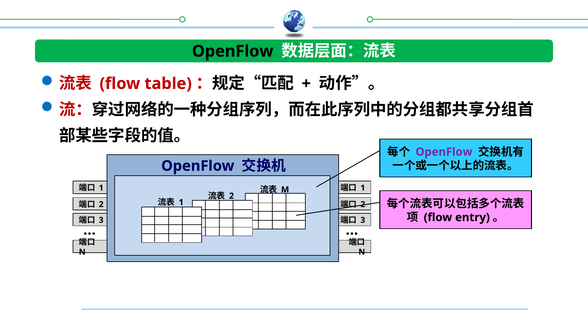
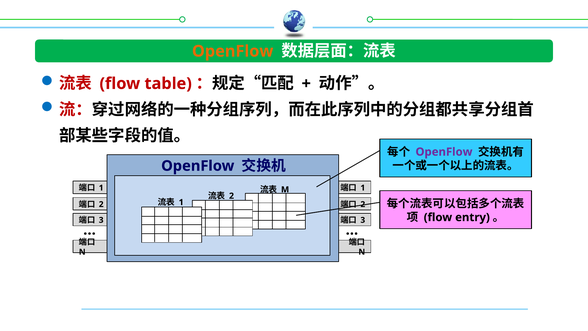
OpenFlow colour: black -> orange (233, 51)
